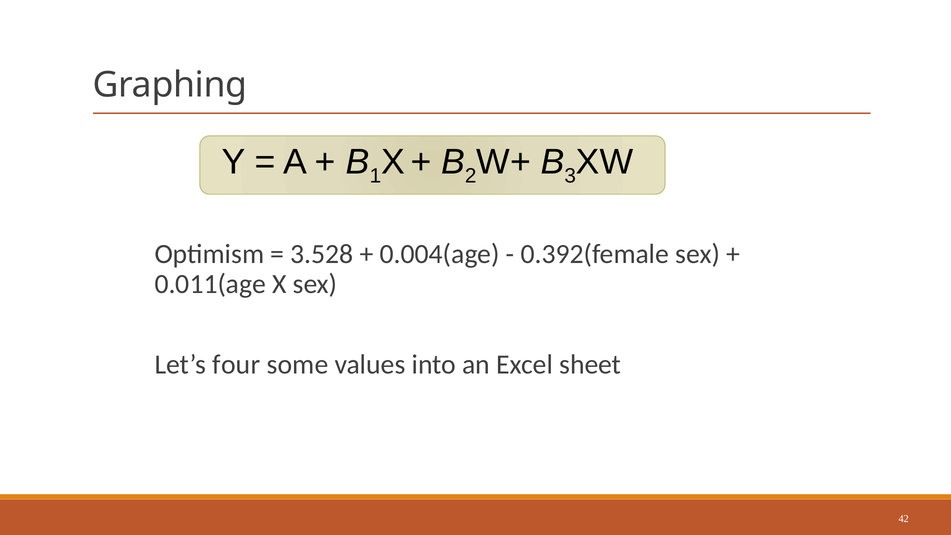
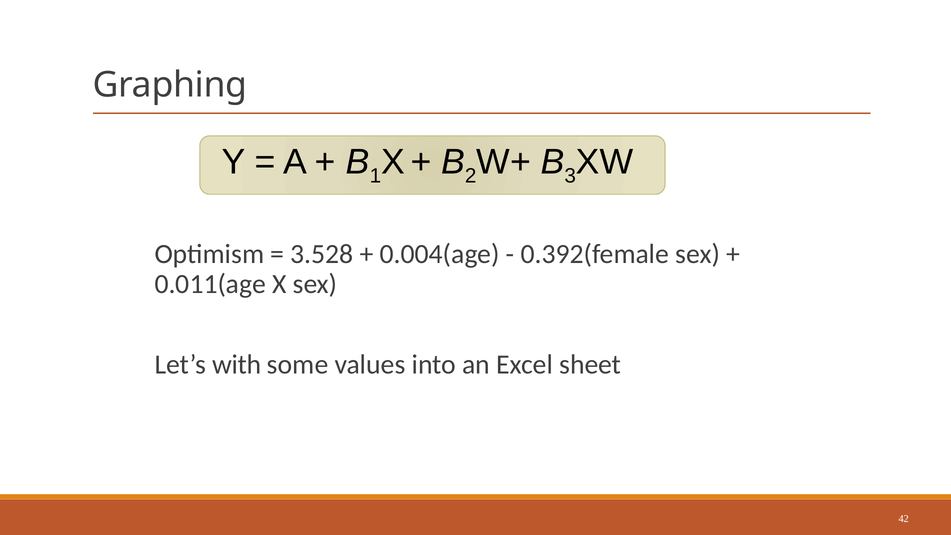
four: four -> with (237, 365)
